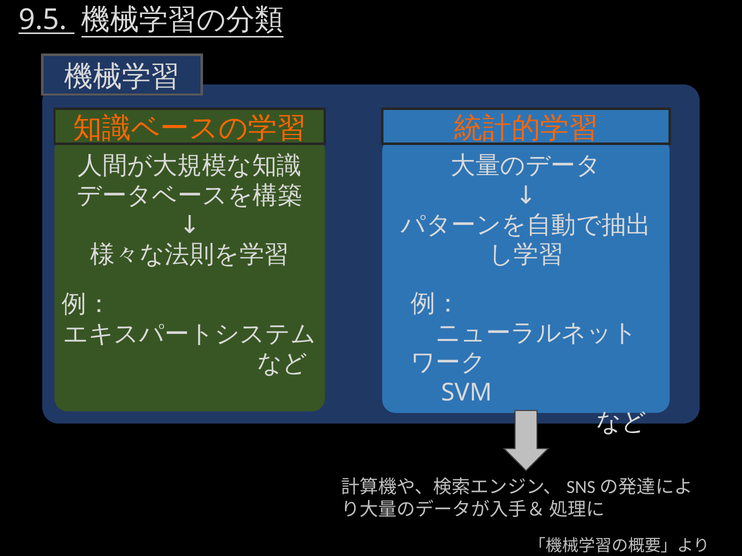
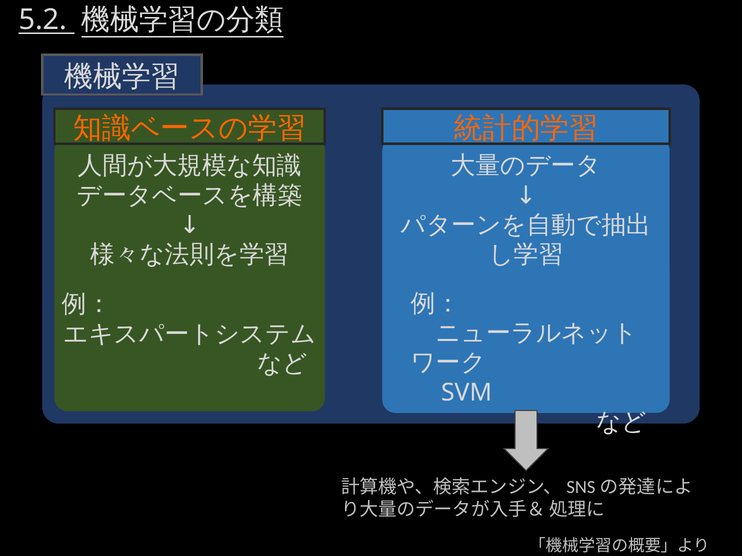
9.5: 9.5 -> 5.2 (43, 20)
